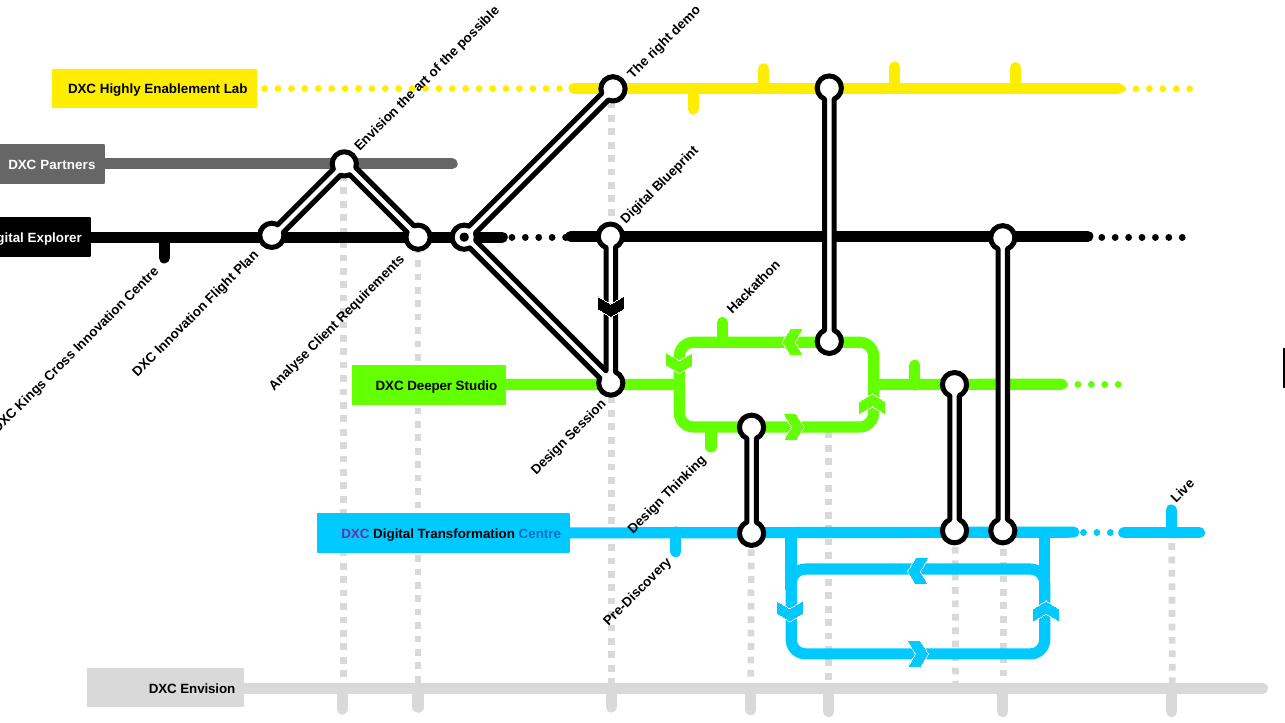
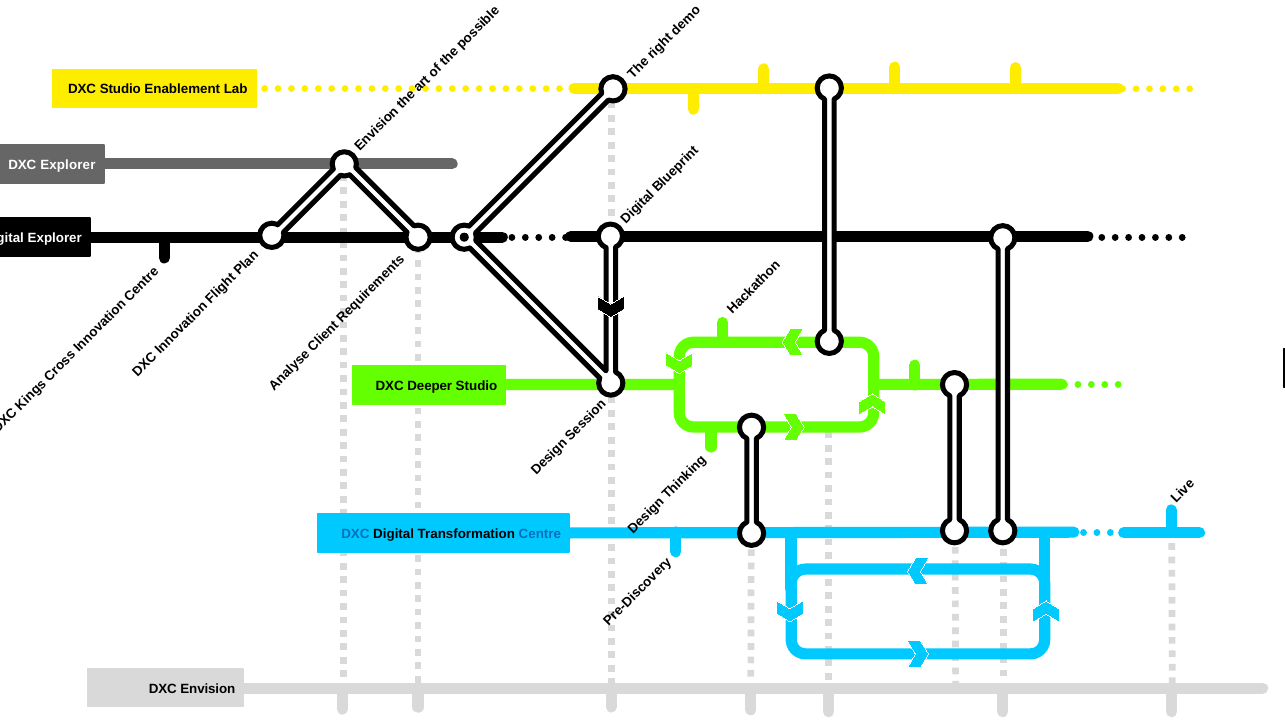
DXC Highly: Highly -> Studio (120, 89)
DXC Partners: Partners -> Explorer (68, 165)
DXC colour: purple -> blue (355, 534)
